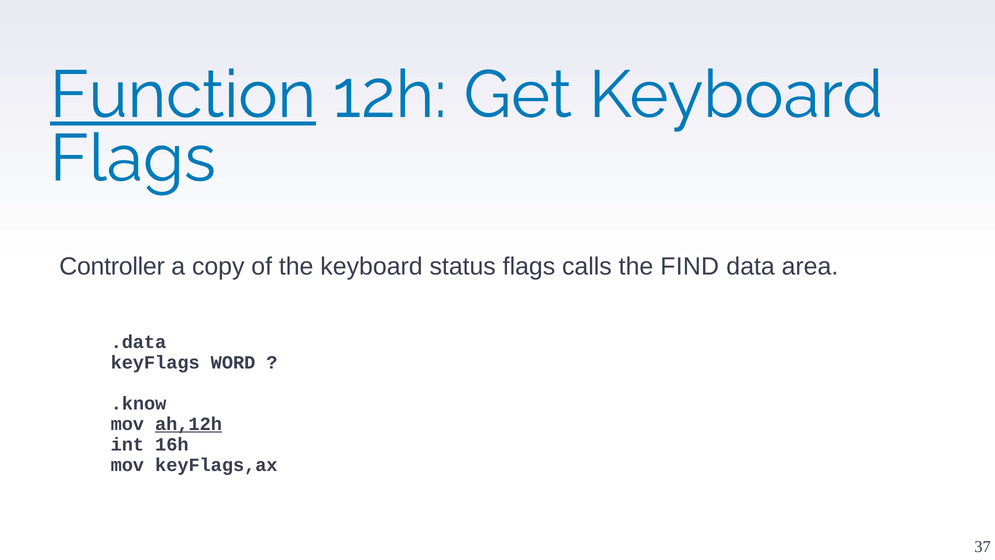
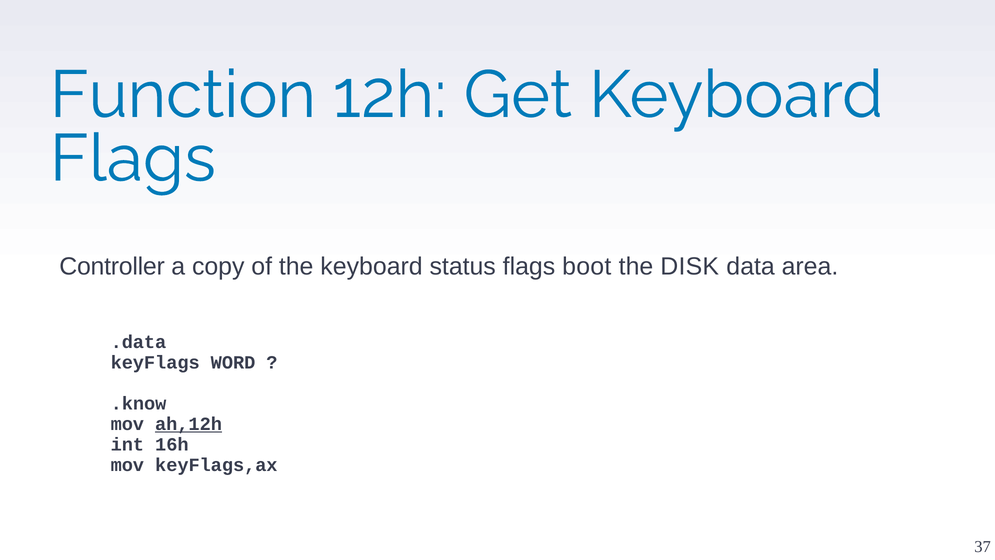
Function underline: present -> none (183, 95)
calls: calls -> boot (587, 266)
FIND: FIND -> DISK (690, 266)
